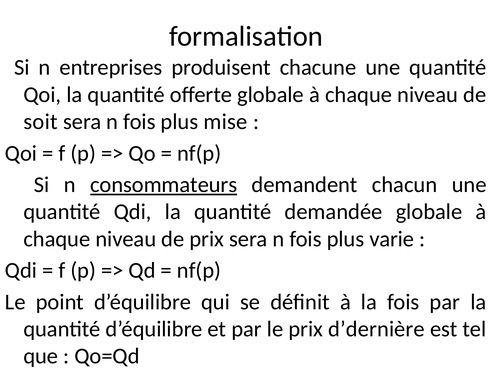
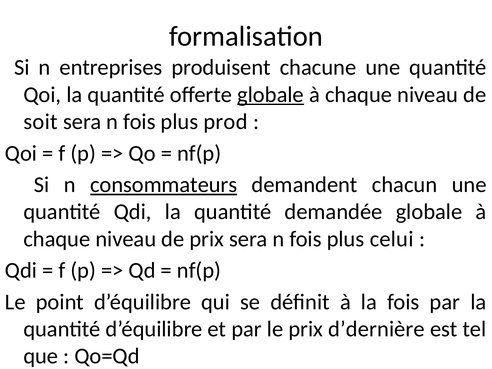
globale underline: none -> present (271, 95)
mise: mise -> prod (226, 122)
varie: varie -> celui (392, 239)
